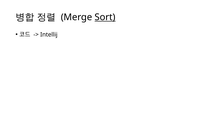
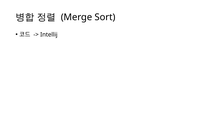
Sort underline: present -> none (105, 17)
